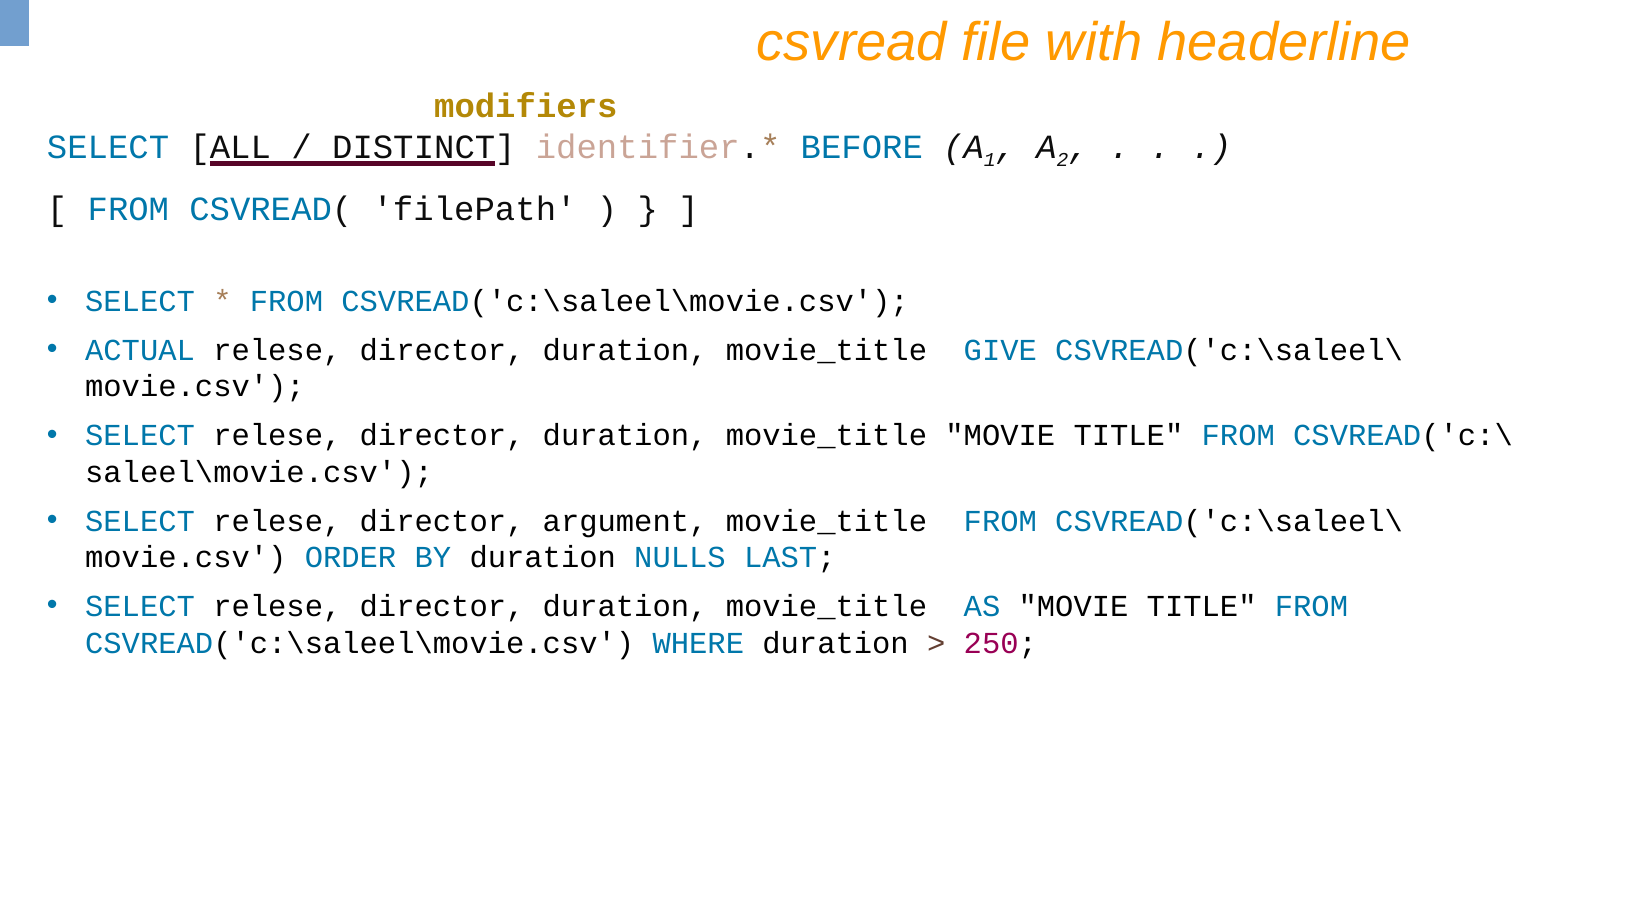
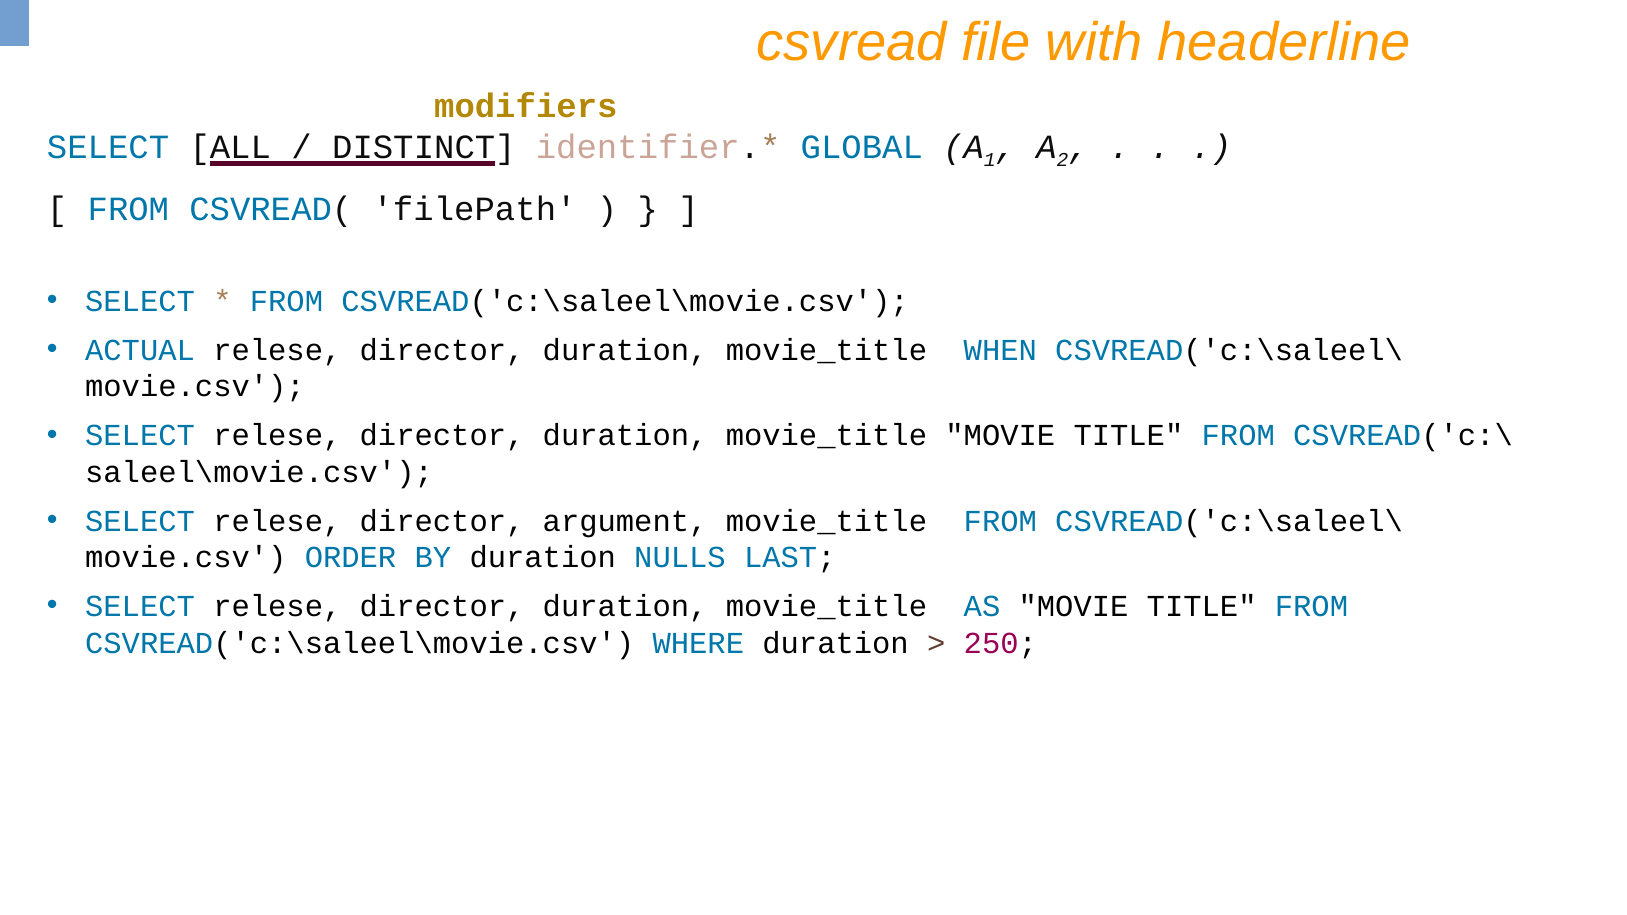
BEFORE: BEFORE -> GLOBAL (862, 147)
GIVE: GIVE -> WHEN (1000, 350)
